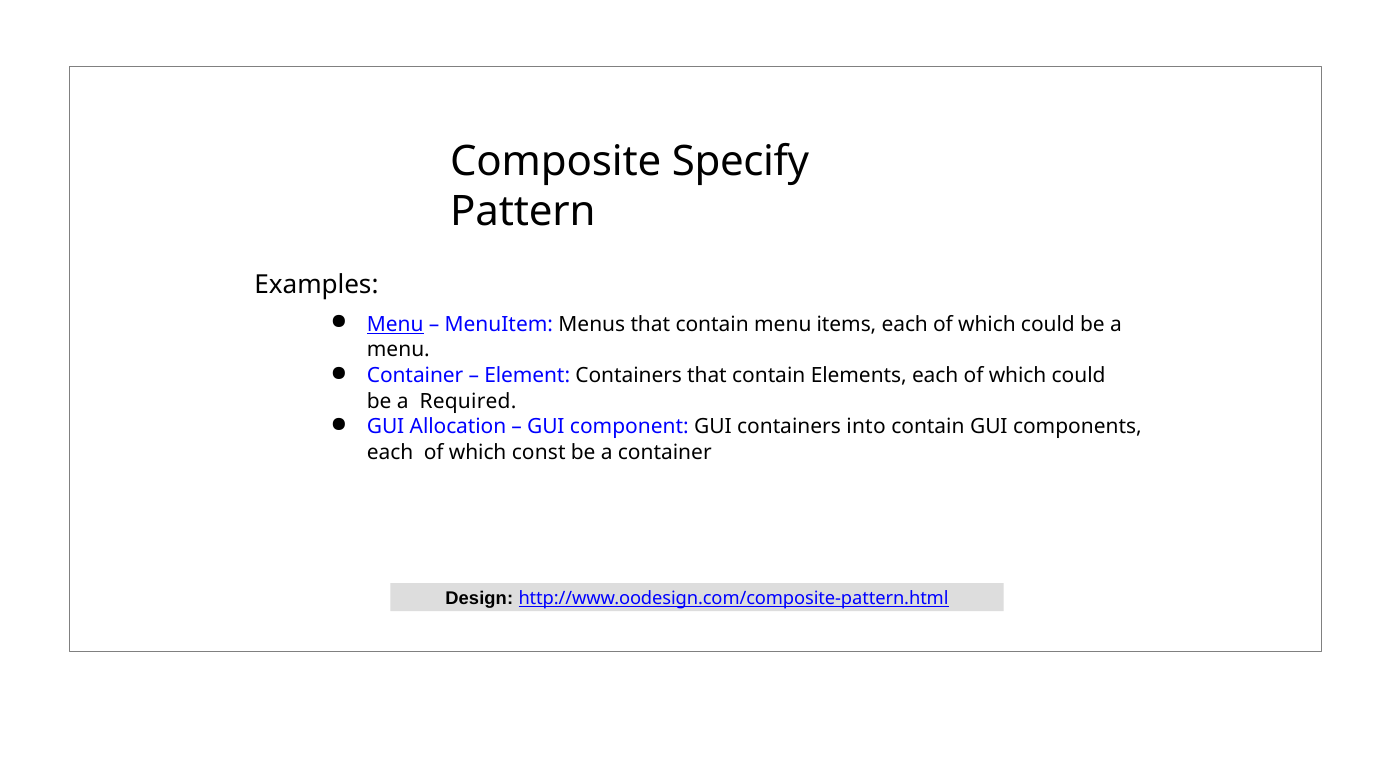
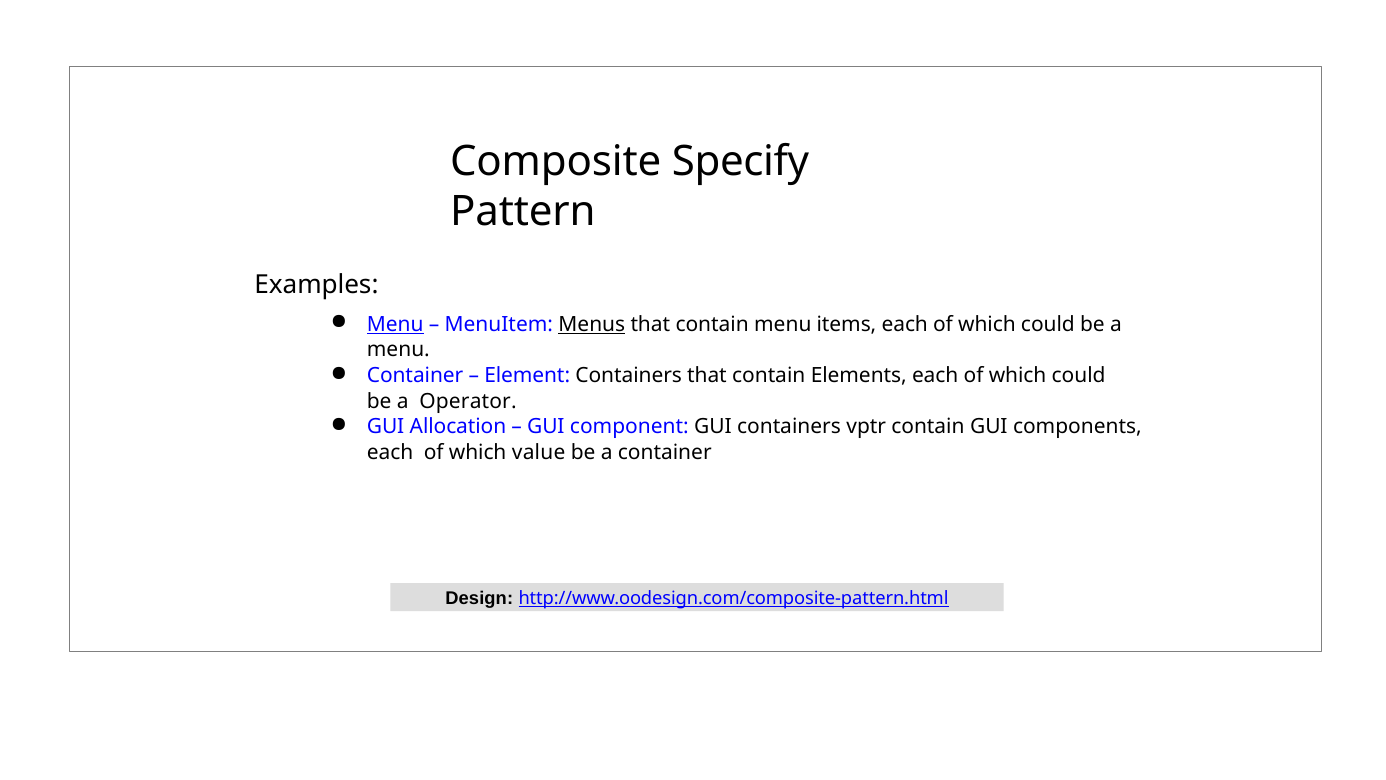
Menus underline: none -> present (592, 324)
Required: Required -> Operator (468, 401)
into: into -> vptr (866, 427)
const: const -> value (539, 452)
